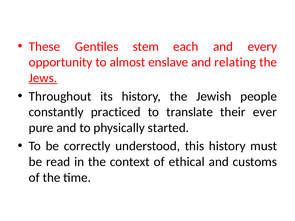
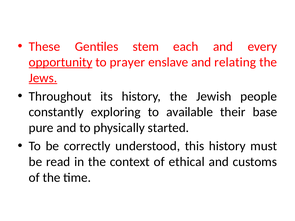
opportunity underline: none -> present (61, 62)
almost: almost -> prayer (127, 62)
practiced: practiced -> exploring (116, 112)
translate: translate -> available (190, 112)
ever: ever -> base (265, 112)
